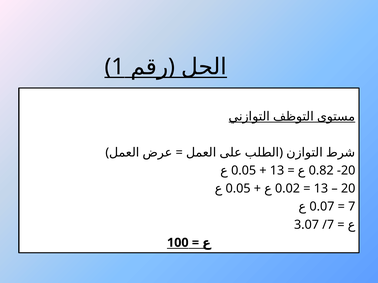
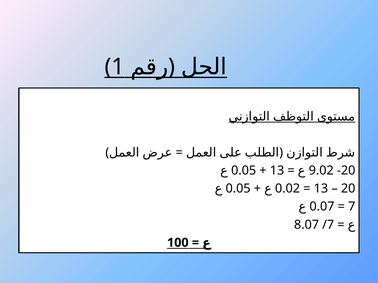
0.82: 0.82 -> 9.02 (321, 171)
3.07: 3.07 -> 8.07 (307, 225)
